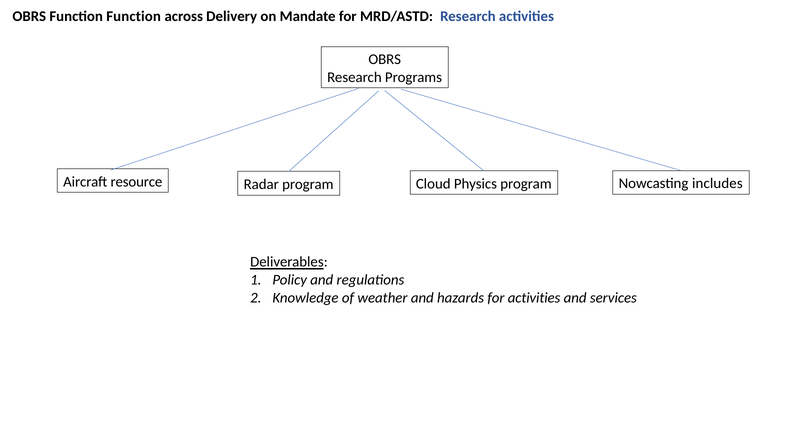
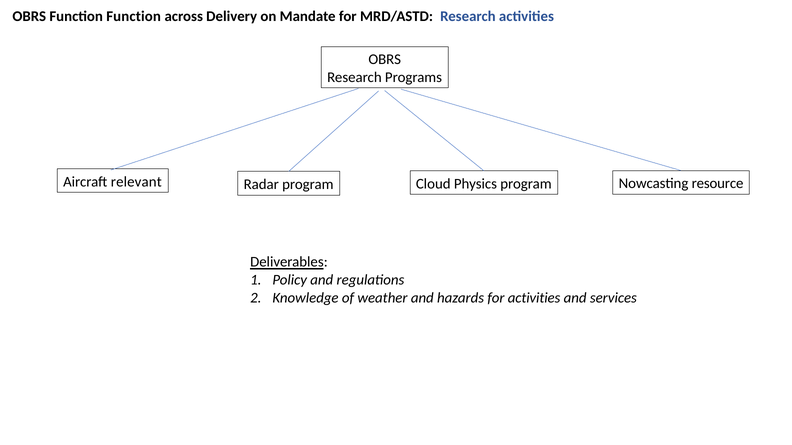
resource: resource -> relevant (136, 182)
includes: includes -> resource (718, 184)
